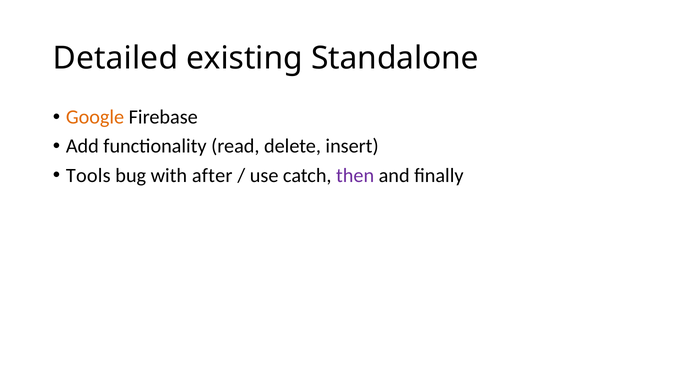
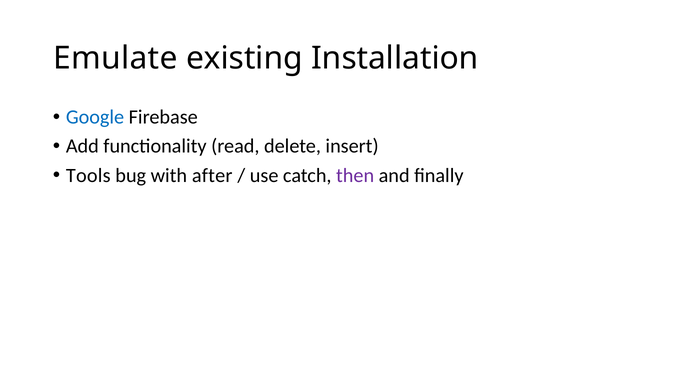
Detailed: Detailed -> Emulate (115, 58)
Standalone: Standalone -> Installation (395, 58)
Google colour: orange -> blue (95, 117)
